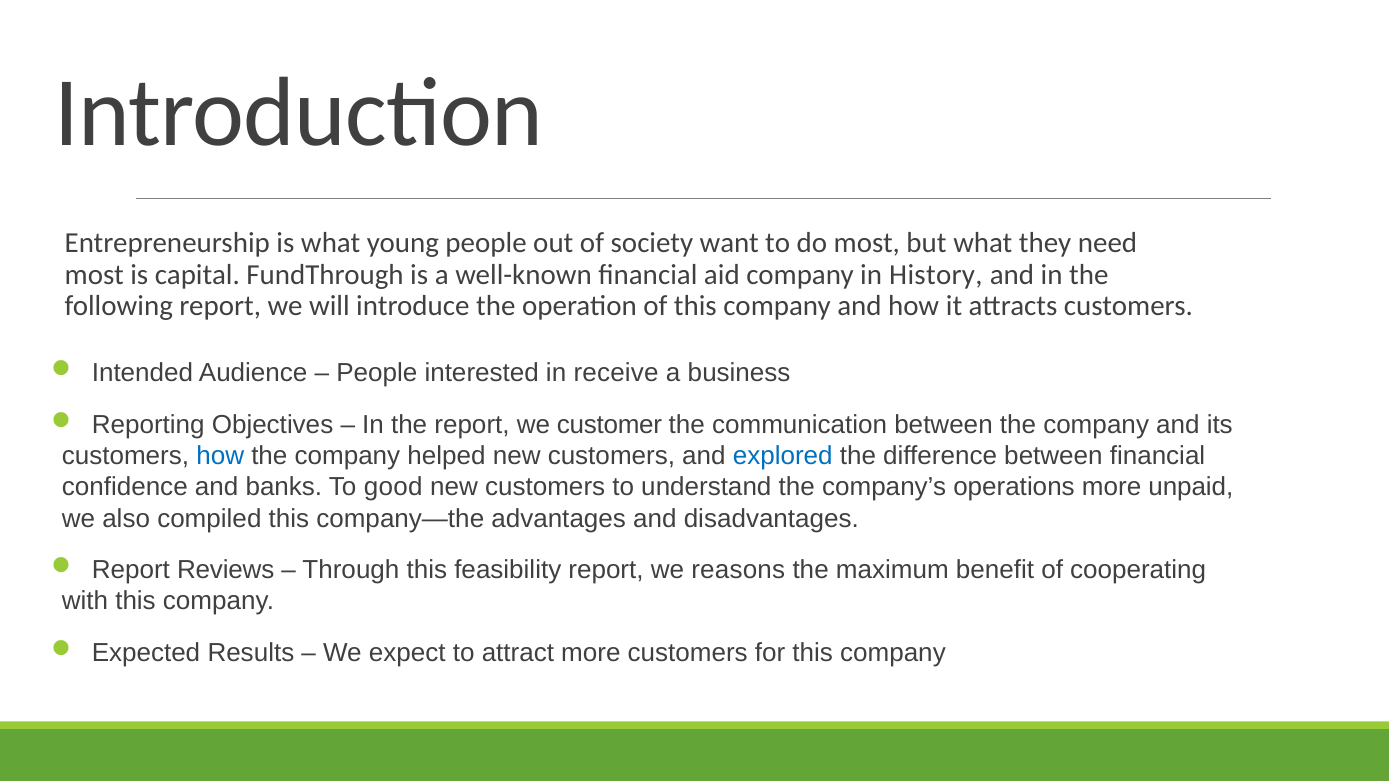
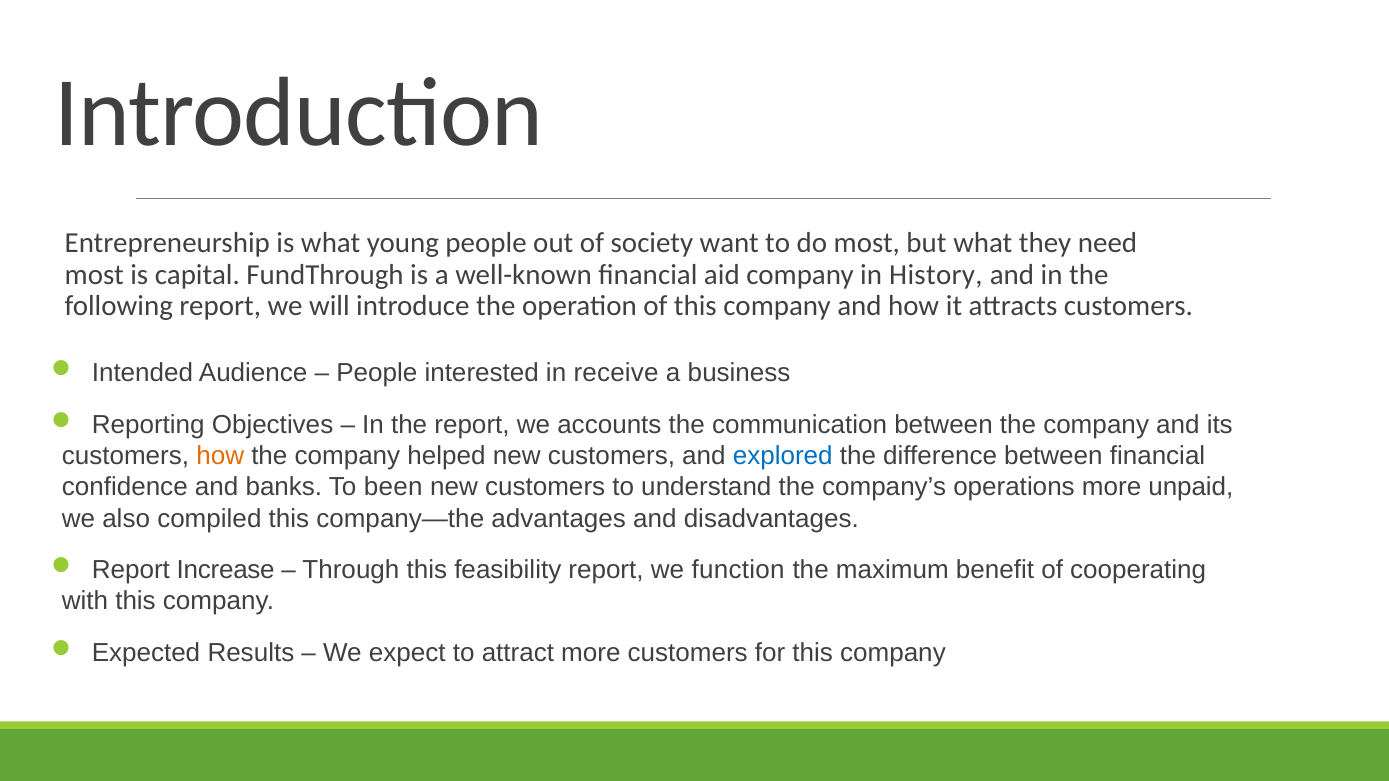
customer: customer -> accounts (609, 425)
how colour: blue -> orange (220, 456)
good: good -> been (393, 488)
Reviews: Reviews -> Increase (226, 570)
reasons: reasons -> function (738, 570)
